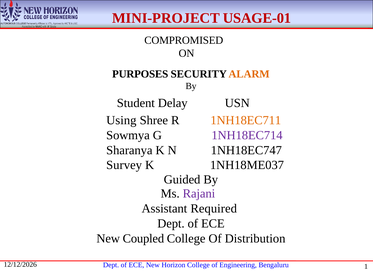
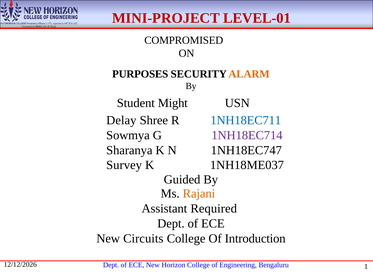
USAGE-01: USAGE-01 -> LEVEL-01 (257, 18)
Delay: Delay -> Might (173, 103)
Using: Using -> Delay (121, 120)
1NH18EC711 colour: orange -> blue (246, 120)
Rajani colour: purple -> orange (199, 193)
Coupled: Coupled -> Circuits (143, 238)
Distribution: Distribution -> Introduction (255, 238)
